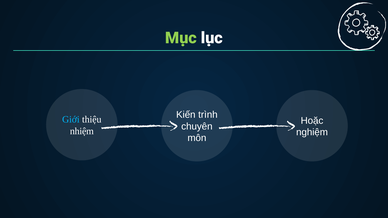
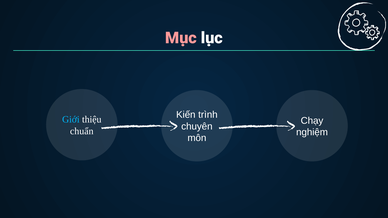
Mục colour: light green -> pink (181, 38)
Hoặc: Hoặc -> Chạy (312, 121)
nhiệm: nhiệm -> chuẩn (82, 131)
